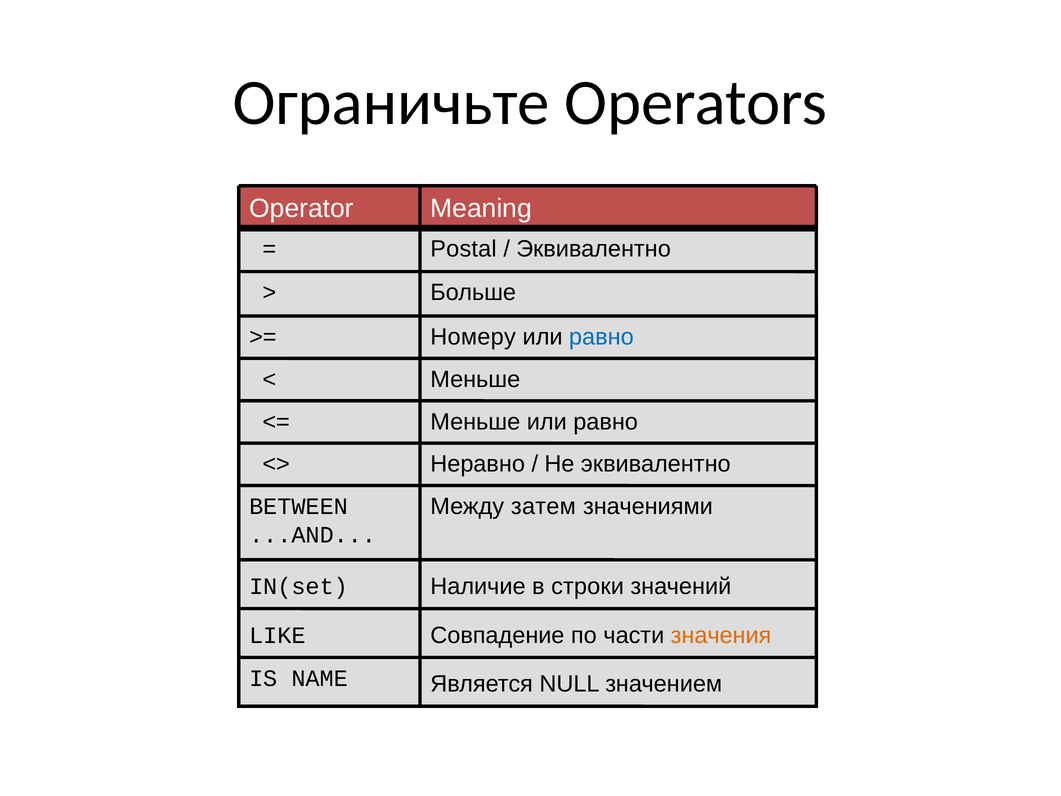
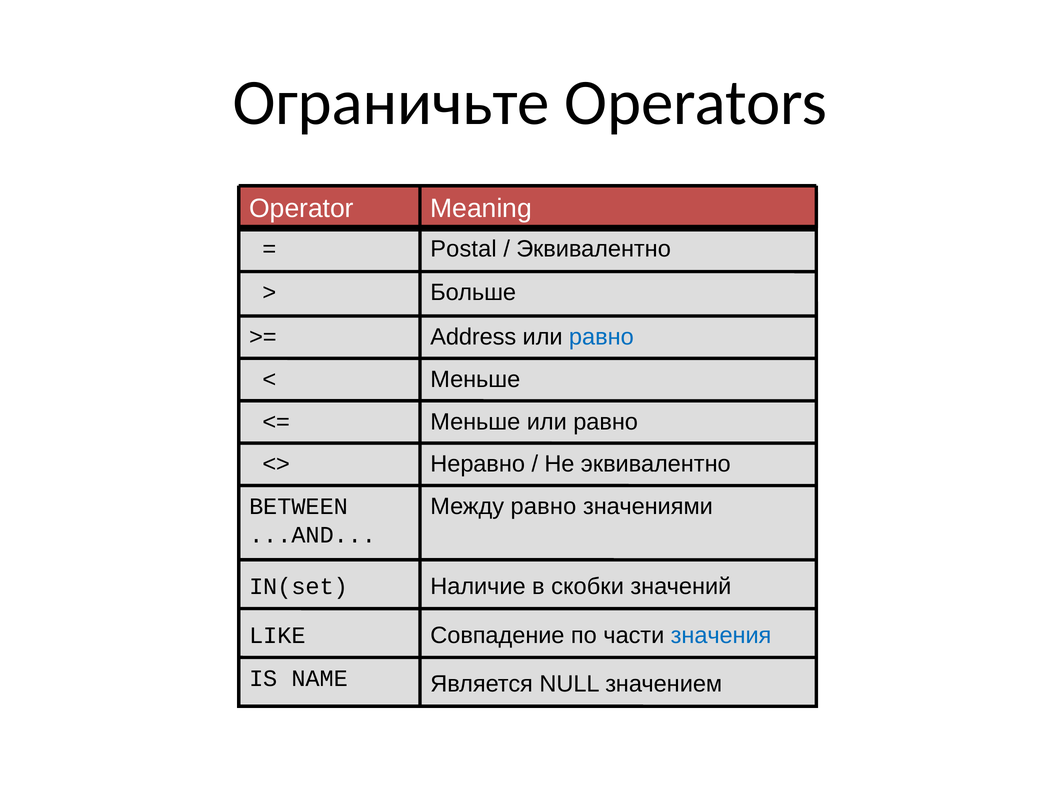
Номеру: Номеру -> Address (473, 337)
Между затем: затем -> равно (543, 506)
строки: строки -> скобки (588, 586)
значения colour: orange -> blue (721, 635)
